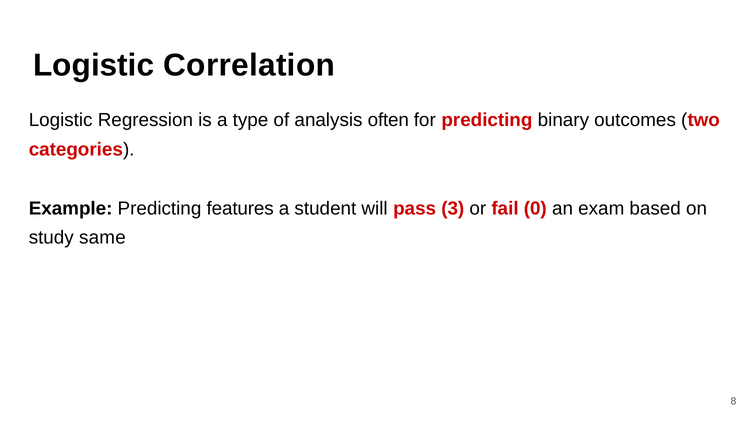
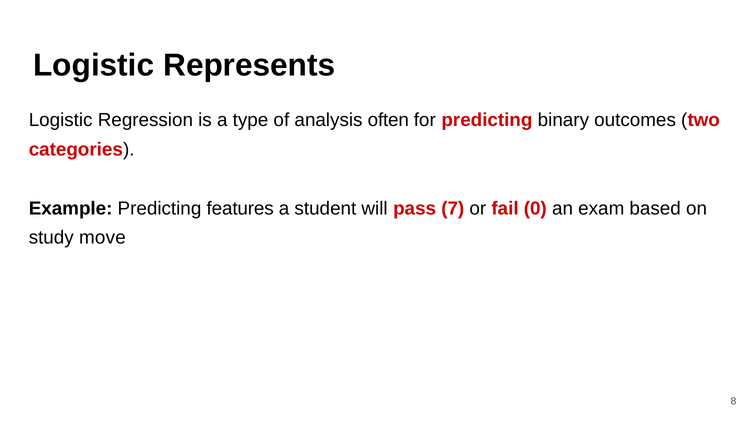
Correlation: Correlation -> Represents (249, 65)
3: 3 -> 7 (453, 208)
same: same -> move (102, 238)
